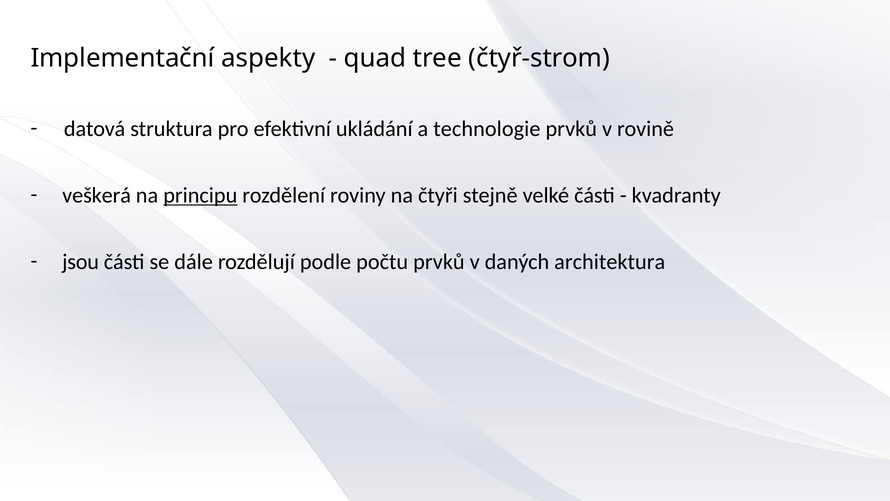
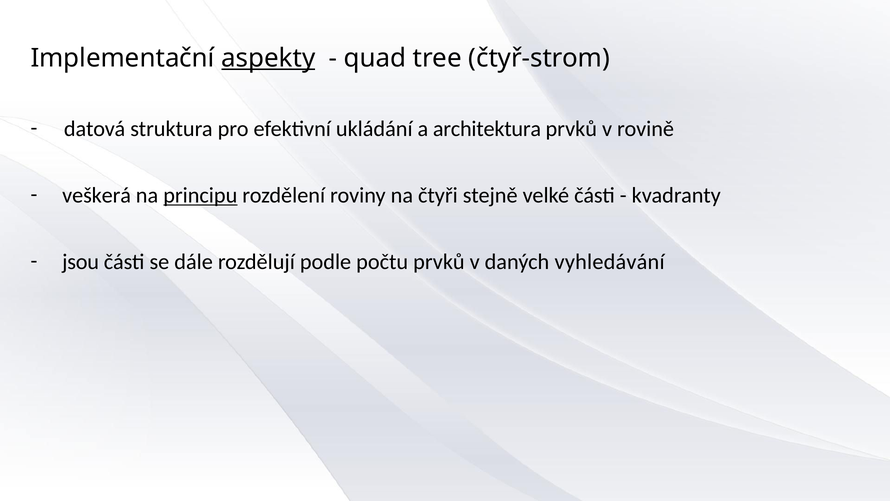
aspekty underline: none -> present (268, 58)
technologie: technologie -> architektura (487, 129)
architektura: architektura -> vyhledávání (610, 262)
